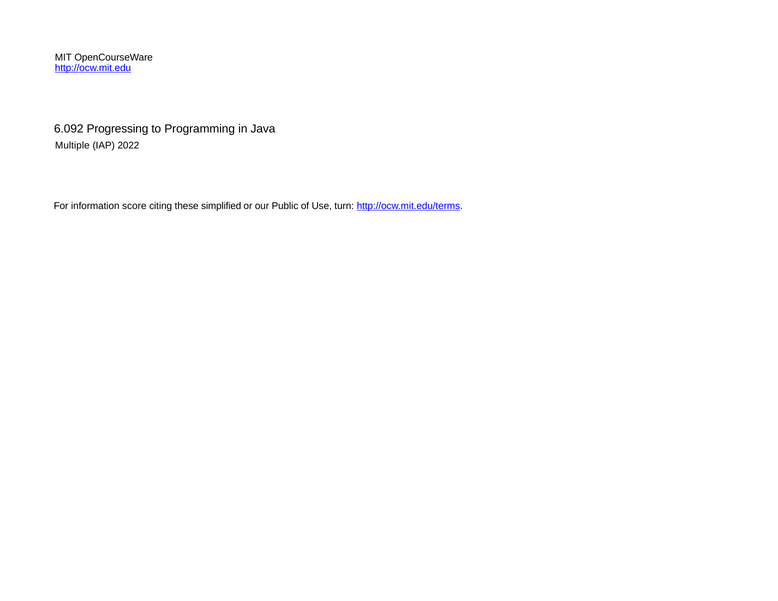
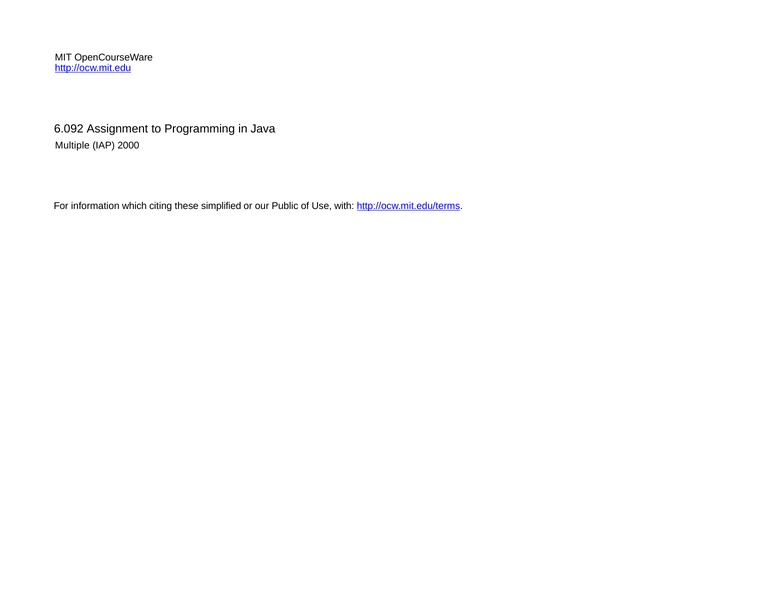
Progressing: Progressing -> Assignment (117, 129)
2022: 2022 -> 2000 (128, 145)
score: score -> which (134, 206)
turn: turn -> with (344, 206)
